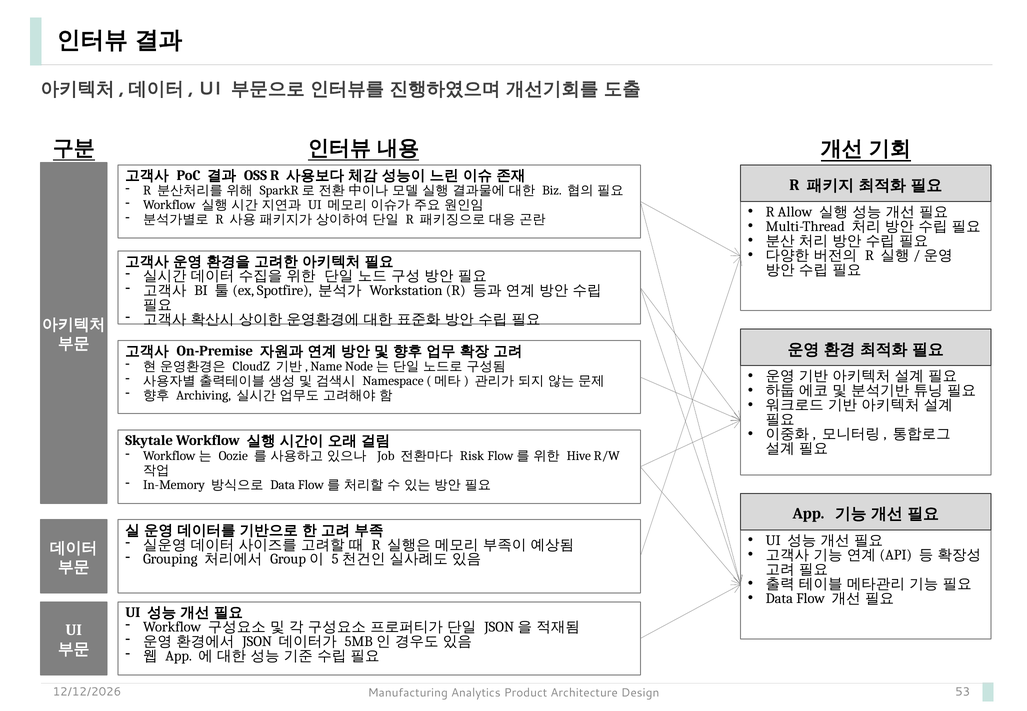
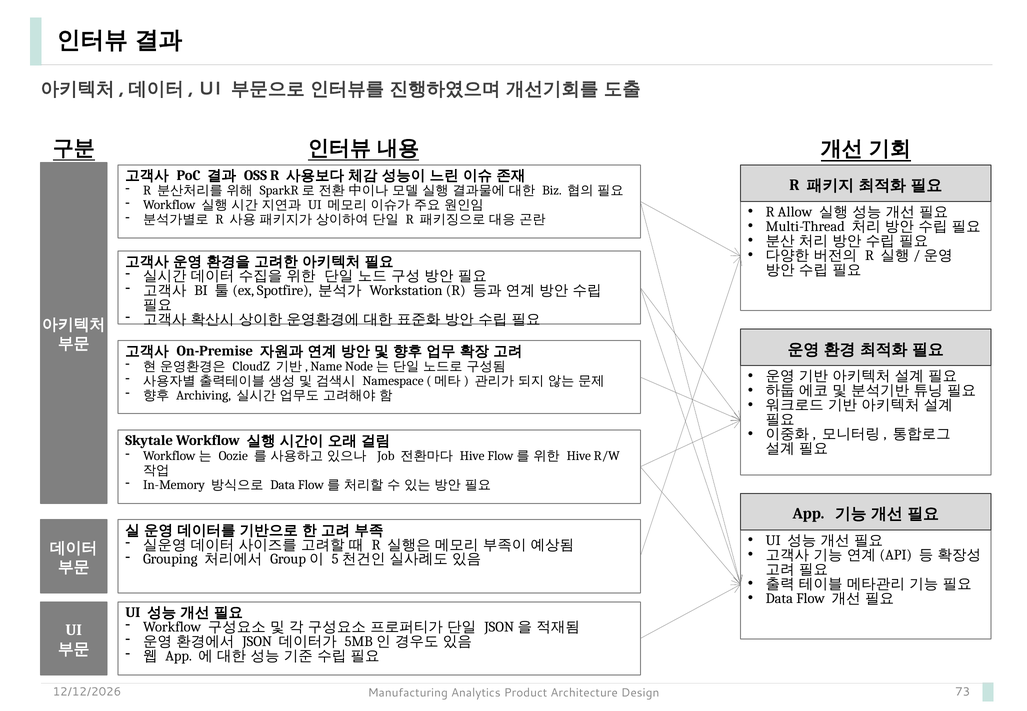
Risk: Risk -> Hive (472, 456)
53: 53 -> 73 (963, 692)
